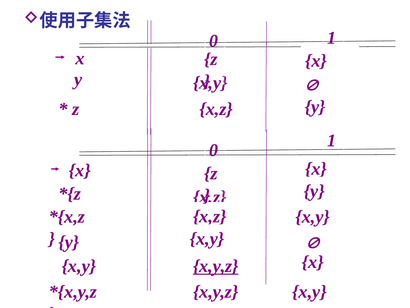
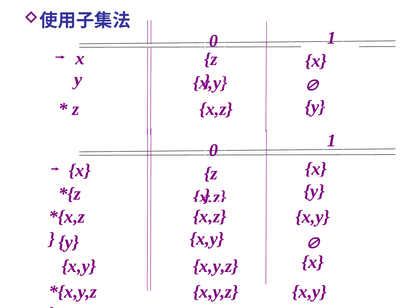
x,y,z underline: present -> none (216, 266)
